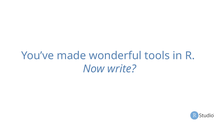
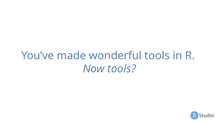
Now write: write -> tools (122, 69)
